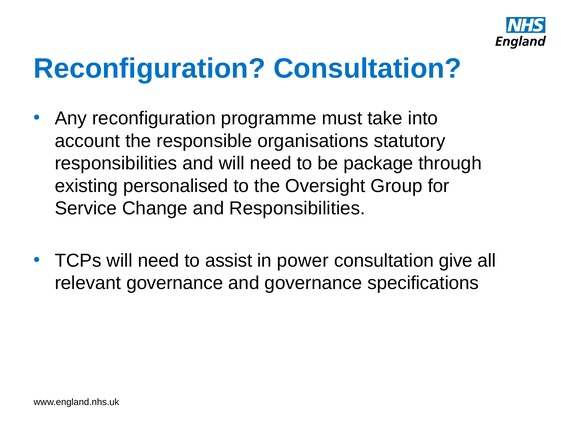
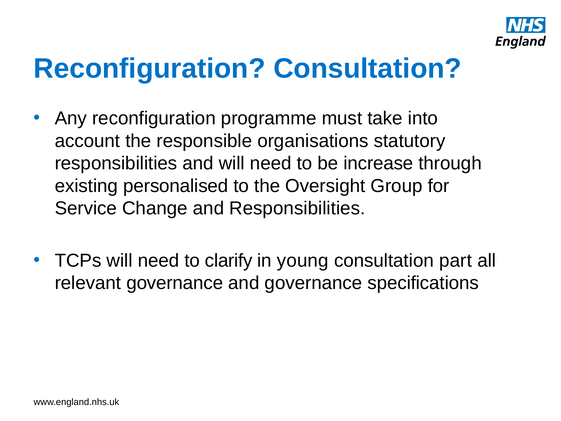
package: package -> increase (378, 163)
assist: assist -> clarify (229, 261)
power: power -> young (303, 261)
give: give -> part (456, 261)
